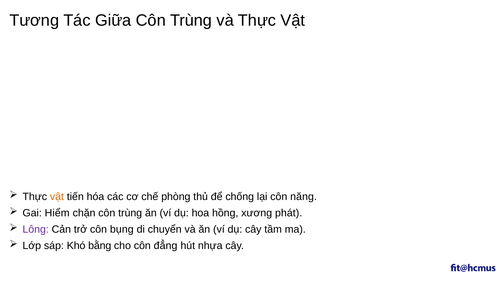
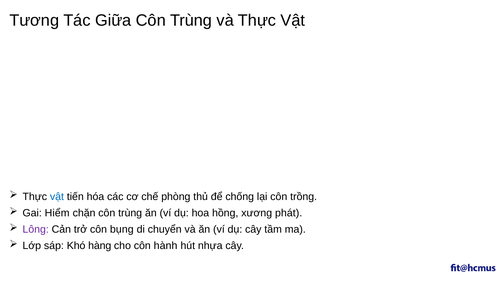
vật colour: orange -> blue (57, 196)
năng: năng -> trồng (304, 196)
bằng: bằng -> hàng (100, 245)
đẳng: đẳng -> hành (166, 245)
